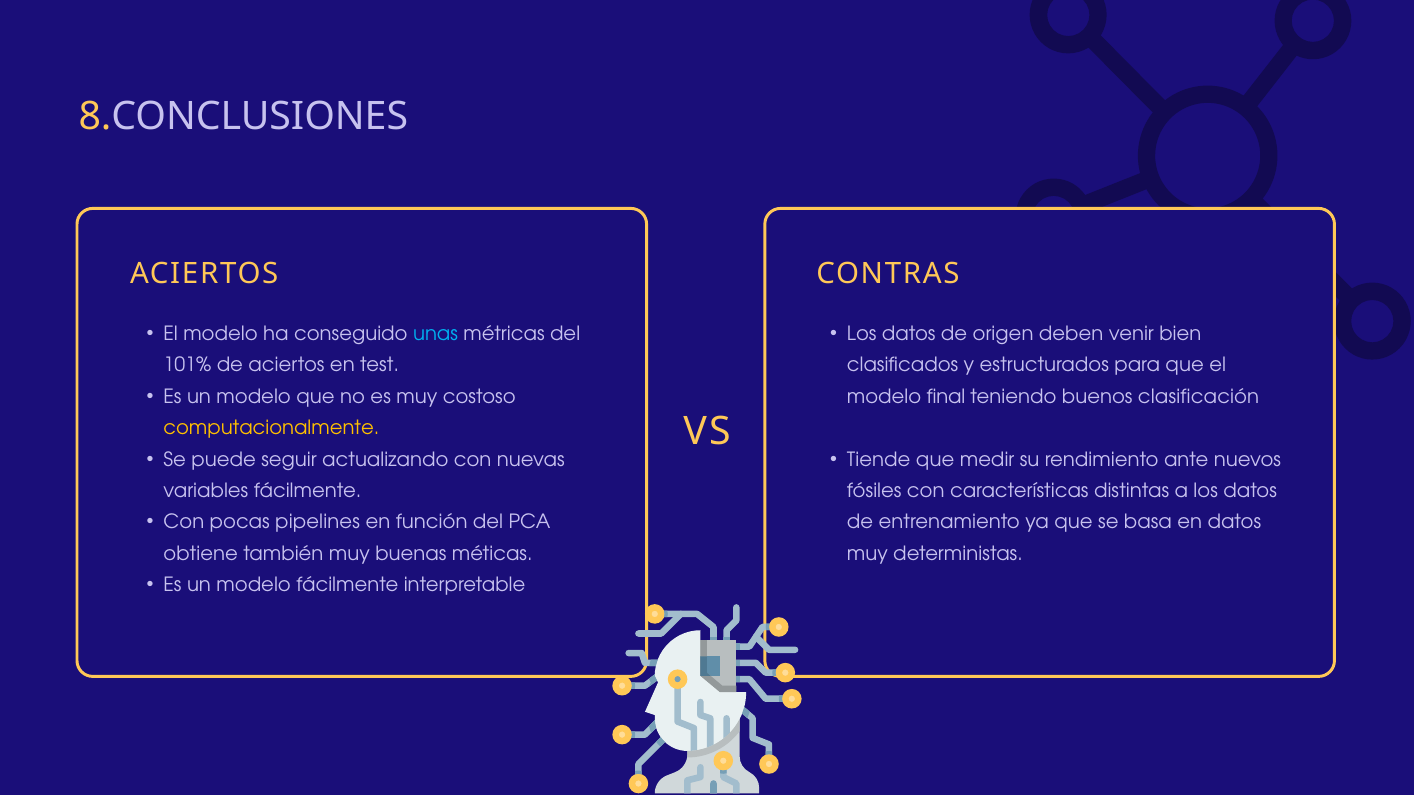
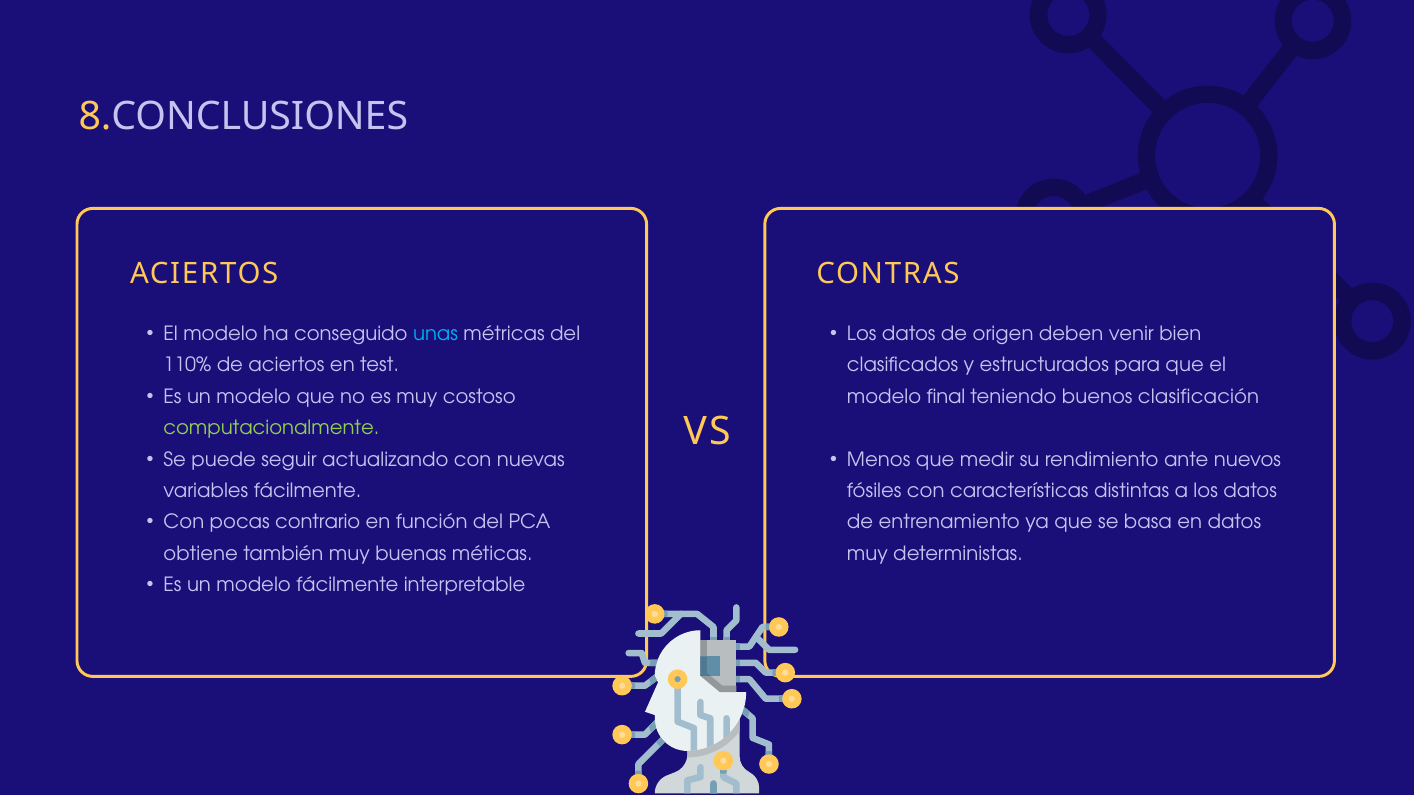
101%: 101% -> 110% (187, 366)
computacionalmente colour: yellow -> light green (271, 428)
Tiende: Tiende -> Menos (879, 460)
pipelines: pipelines -> contrario (318, 523)
